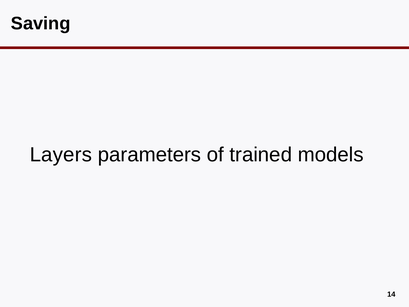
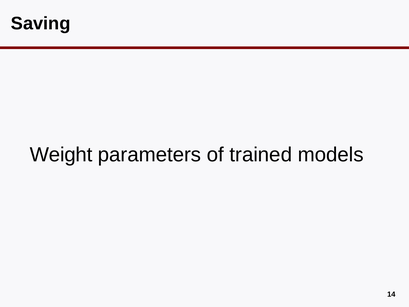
Layers: Layers -> Weight (61, 155)
